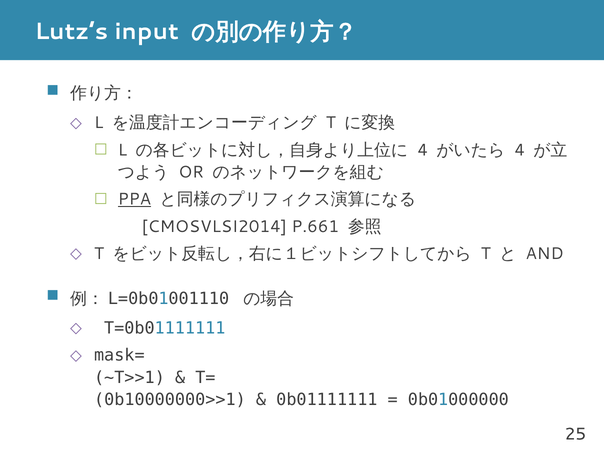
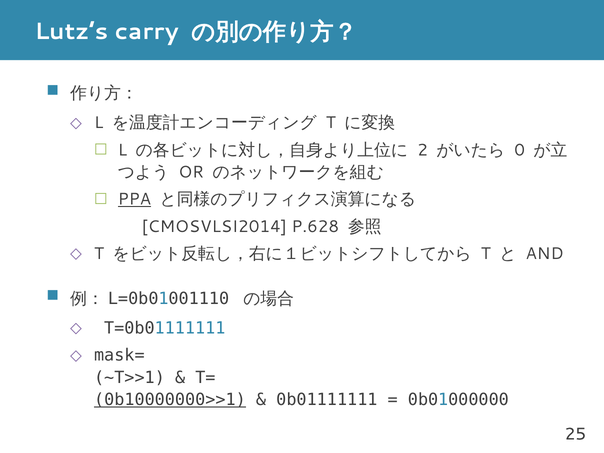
input: input -> carry (147, 32)
4: 4 -> 2 (423, 150)
4: 4 -> 0 (520, 150)
P.661: P.661 -> P.628 (315, 227)
0b10000000>>1 underline: none -> present (170, 400)
